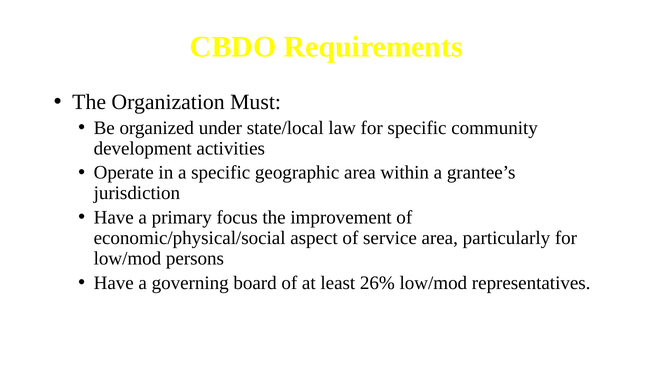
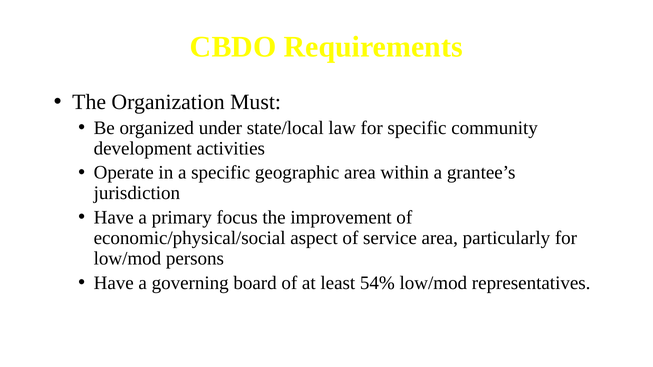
26%: 26% -> 54% (377, 283)
